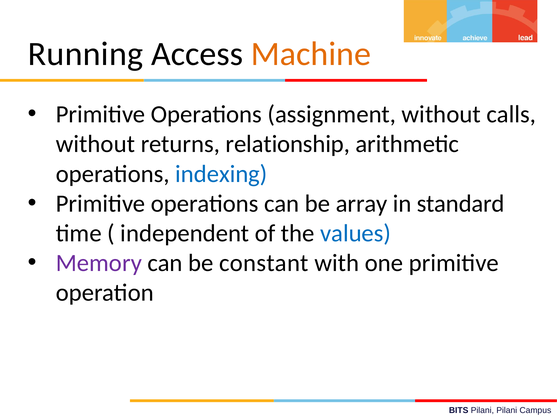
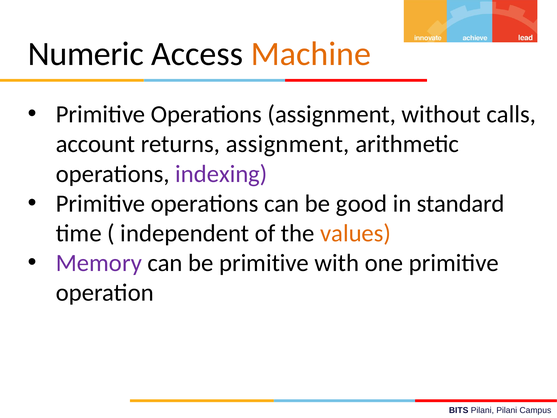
Running: Running -> Numeric (86, 54)
without: without -> account (96, 144)
returns relationship: relationship -> assignment (288, 144)
indexing colour: blue -> purple (221, 174)
array: array -> good (362, 203)
values colour: blue -> orange (356, 233)
be constant: constant -> primitive (264, 263)
